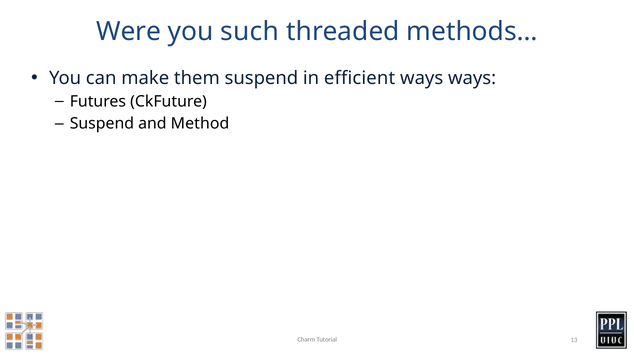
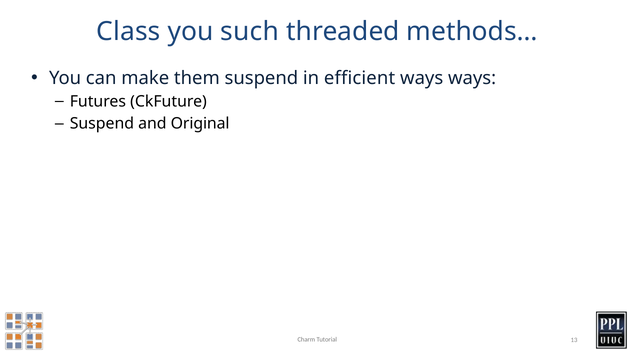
Were: Were -> Class (128, 32)
Method: Method -> Original (200, 124)
